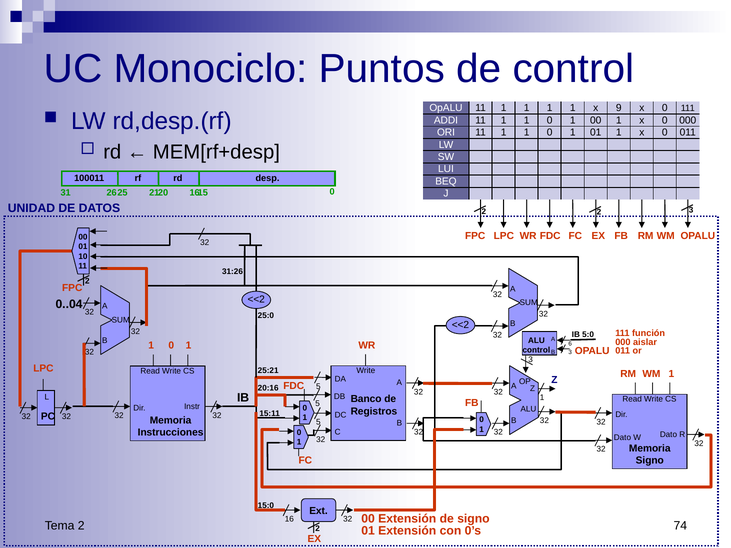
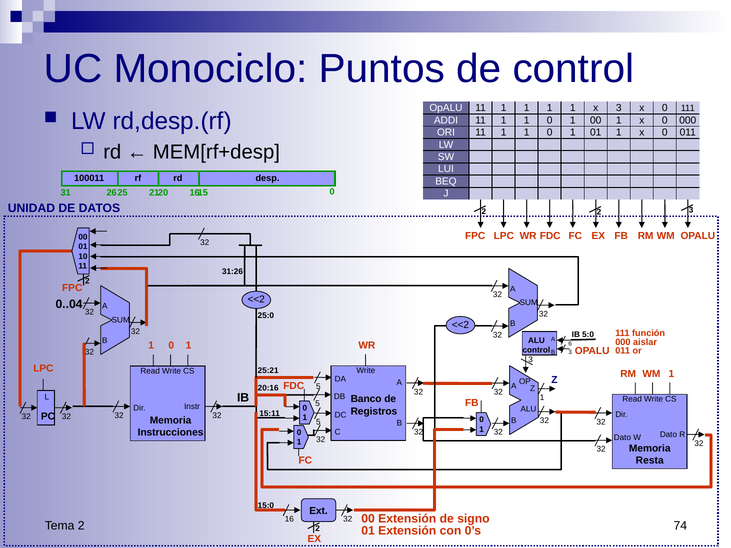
x 9: 9 -> 3 (619, 108)
Signo: Signo -> Resta (650, 461)
